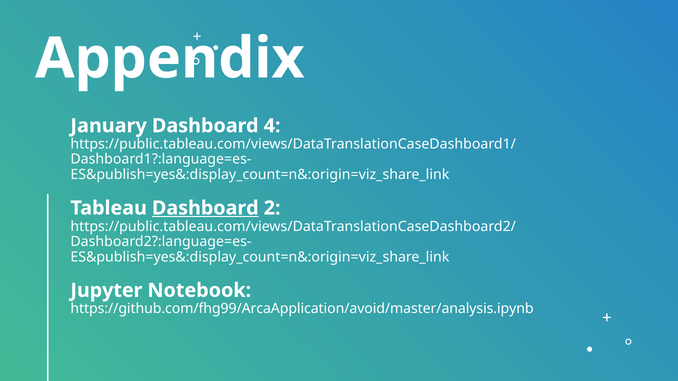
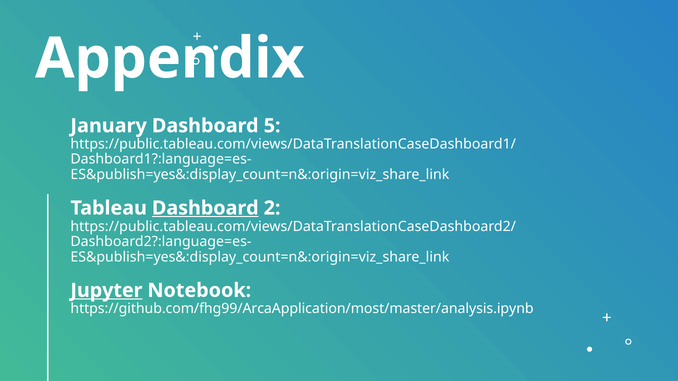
4: 4 -> 5 (272, 126)
Jupyter underline: none -> present (106, 291)
https://github.com/fhg99/ArcaApplication/avoid/master/analysis.ipynb: https://github.com/fhg99/ArcaApplication/avoid/master/analysis.ipynb -> https://github.com/fhg99/ArcaApplication/most/master/analysis.ipynb (302, 309)
